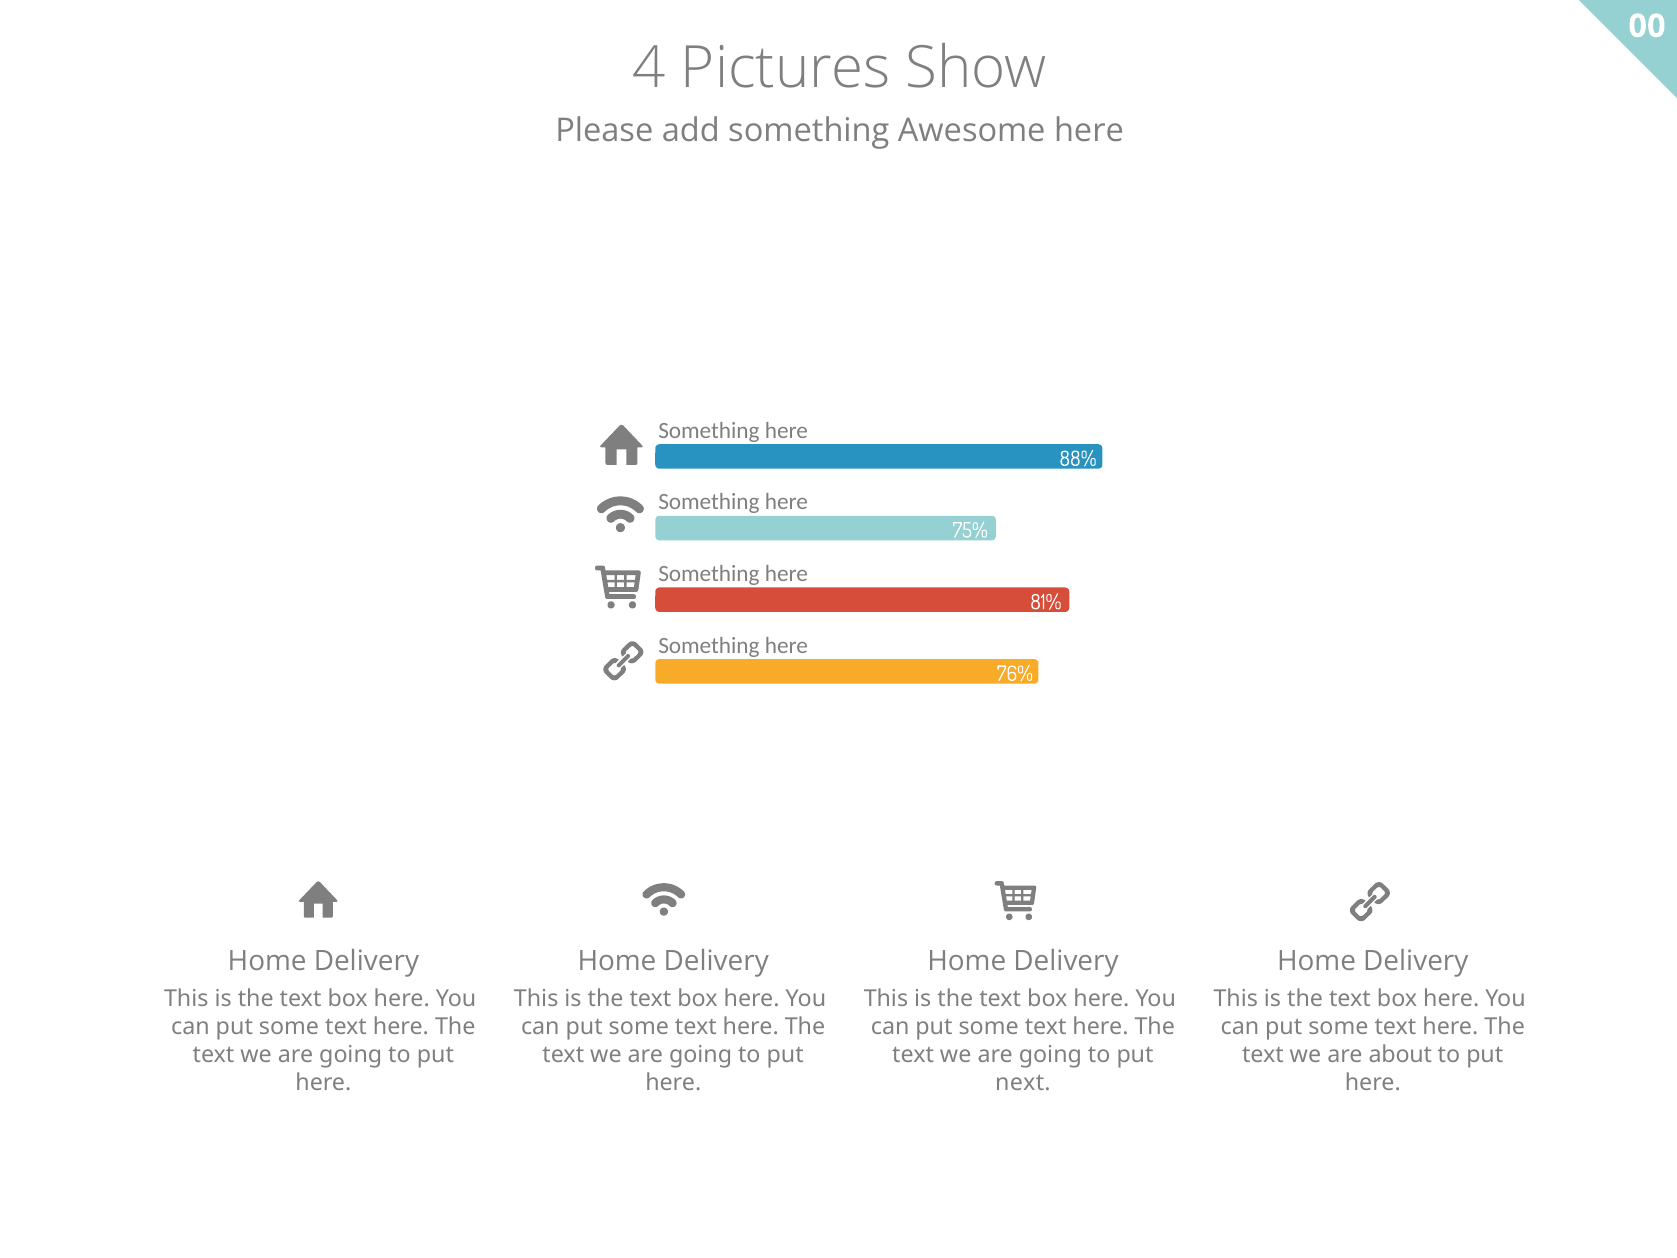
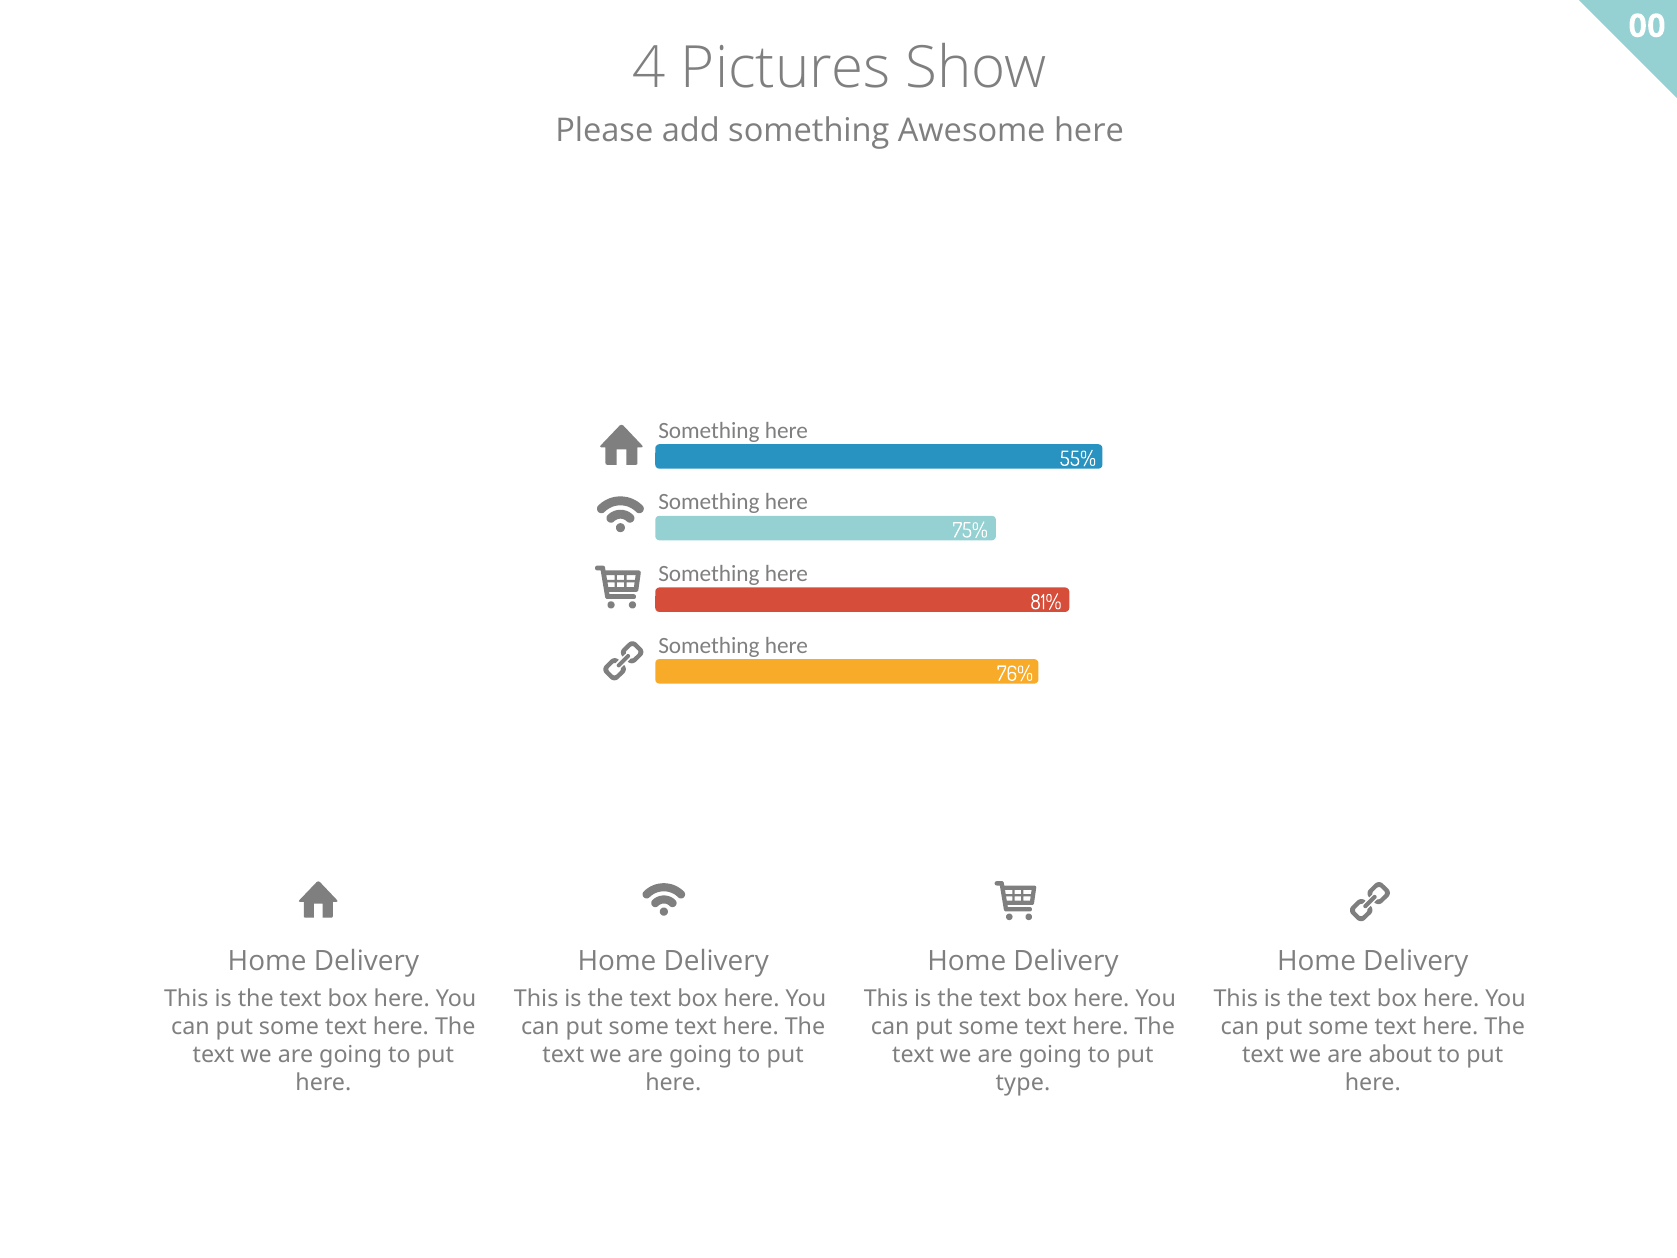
88%: 88% -> 55% (1078, 459)
next: next -> type (1023, 1083)
